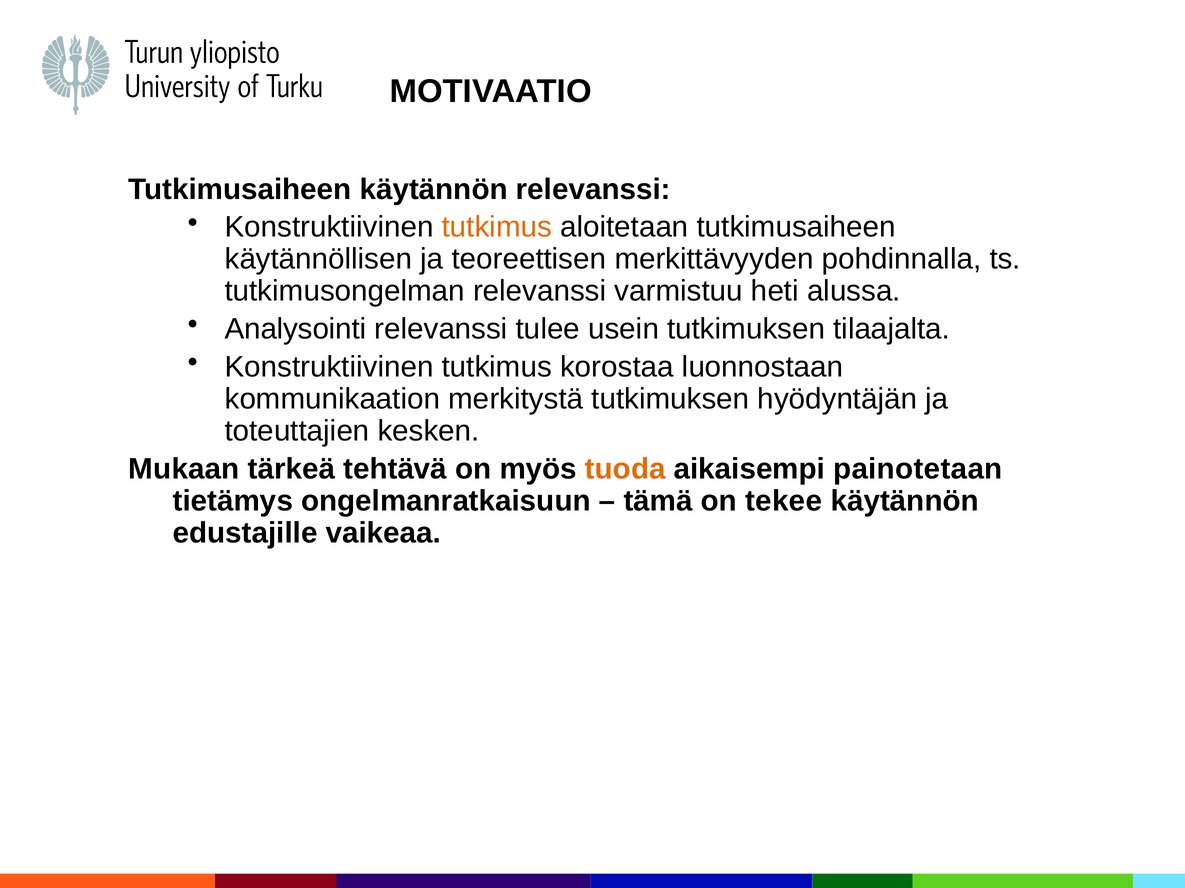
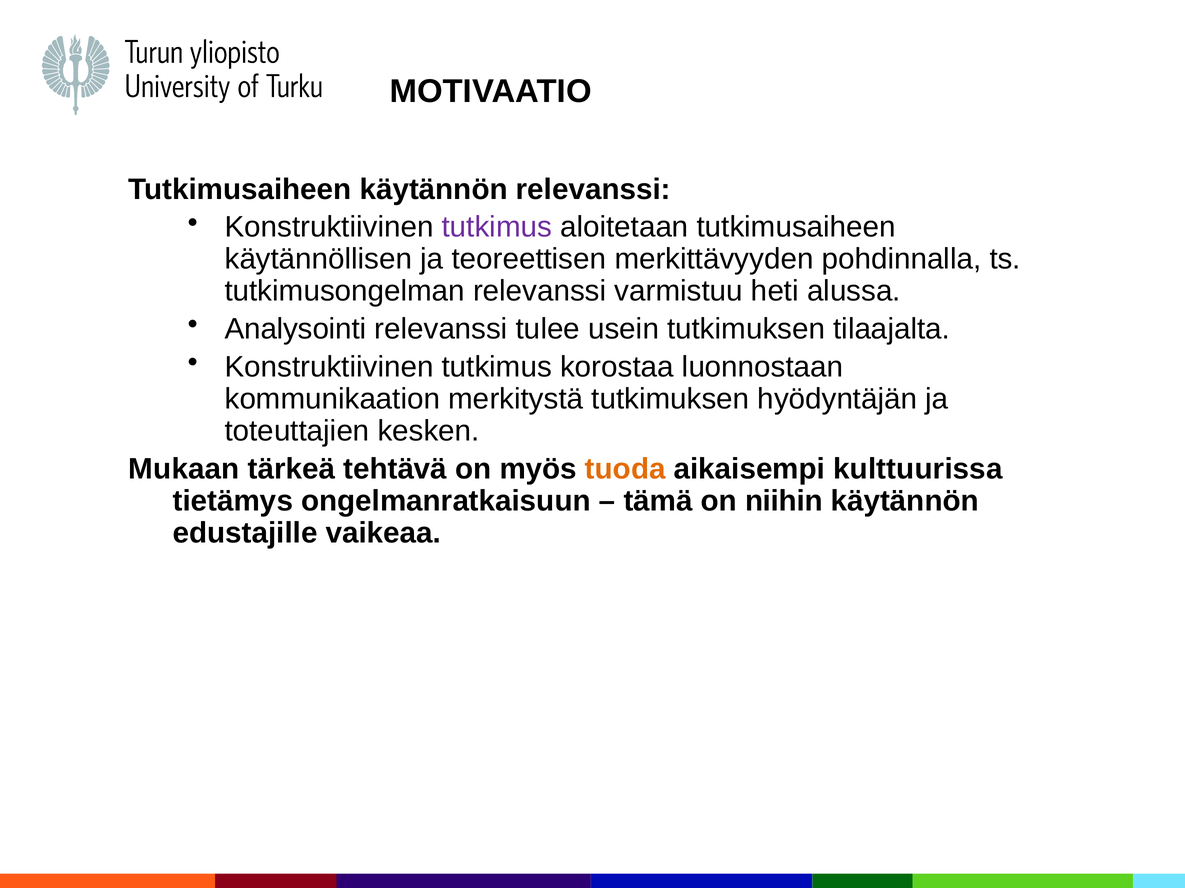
tutkimus colour: orange -> purple (497, 227)
painotetaan: painotetaan -> kulttuurissa (918, 469)
tekee: tekee -> niihin (784, 501)
